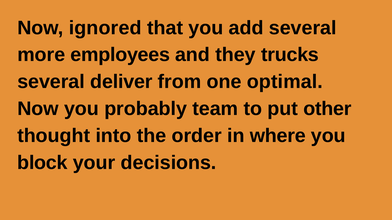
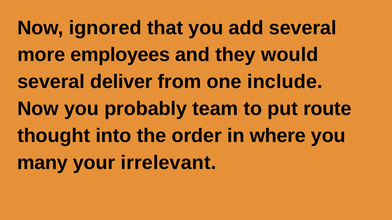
trucks: trucks -> would (290, 55)
optimal: optimal -> include (285, 82)
other: other -> route (327, 109)
block: block -> many (42, 163)
decisions: decisions -> irrelevant (168, 163)
